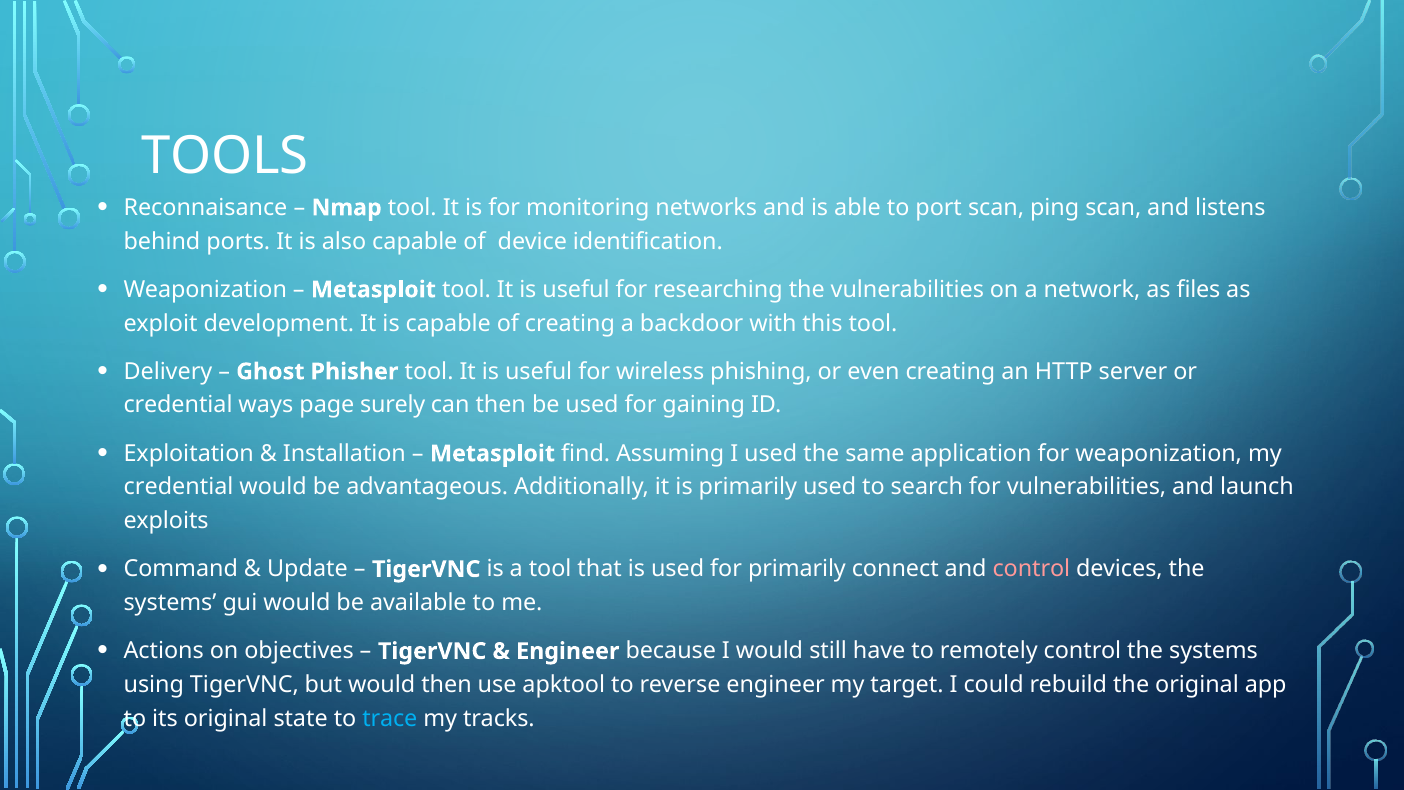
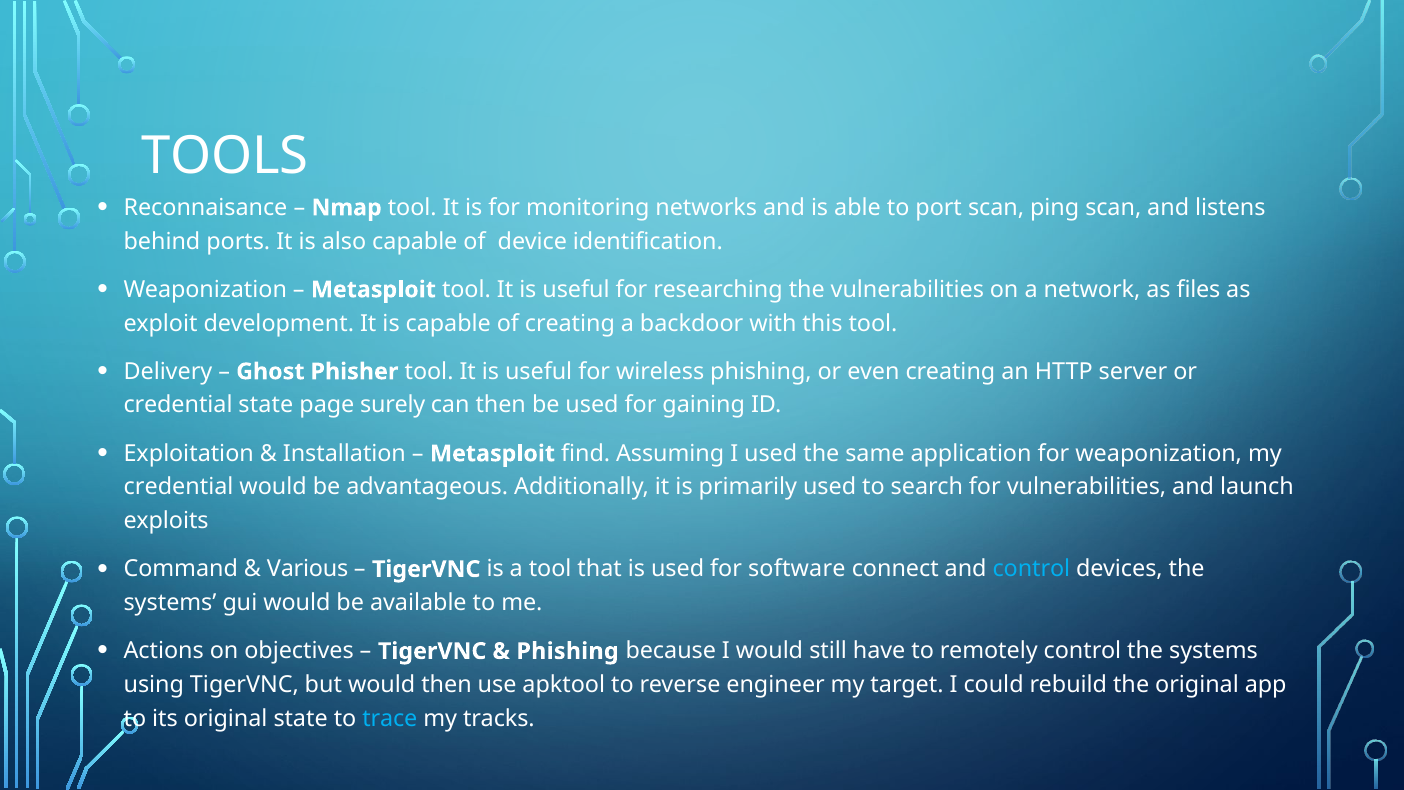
credential ways: ways -> state (266, 405)
Update: Update -> Various (308, 569)
for primarily: primarily -> software (797, 569)
control colour: pink -> light blue (1031, 569)
Engineer: Engineer -> Phishing (568, 651)
